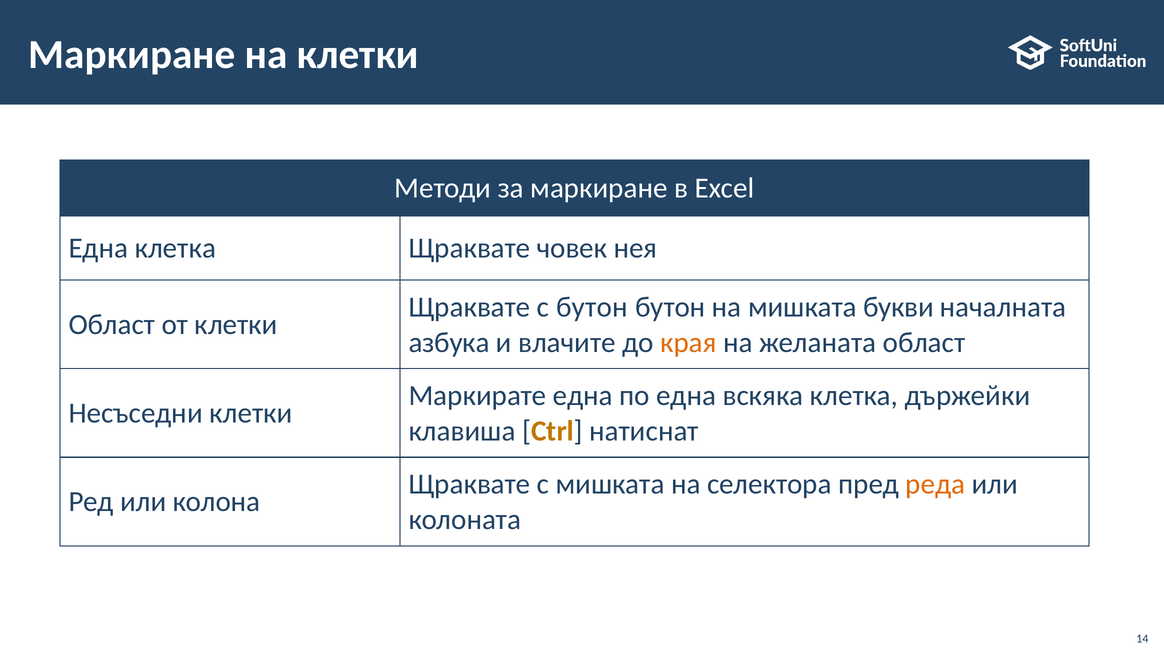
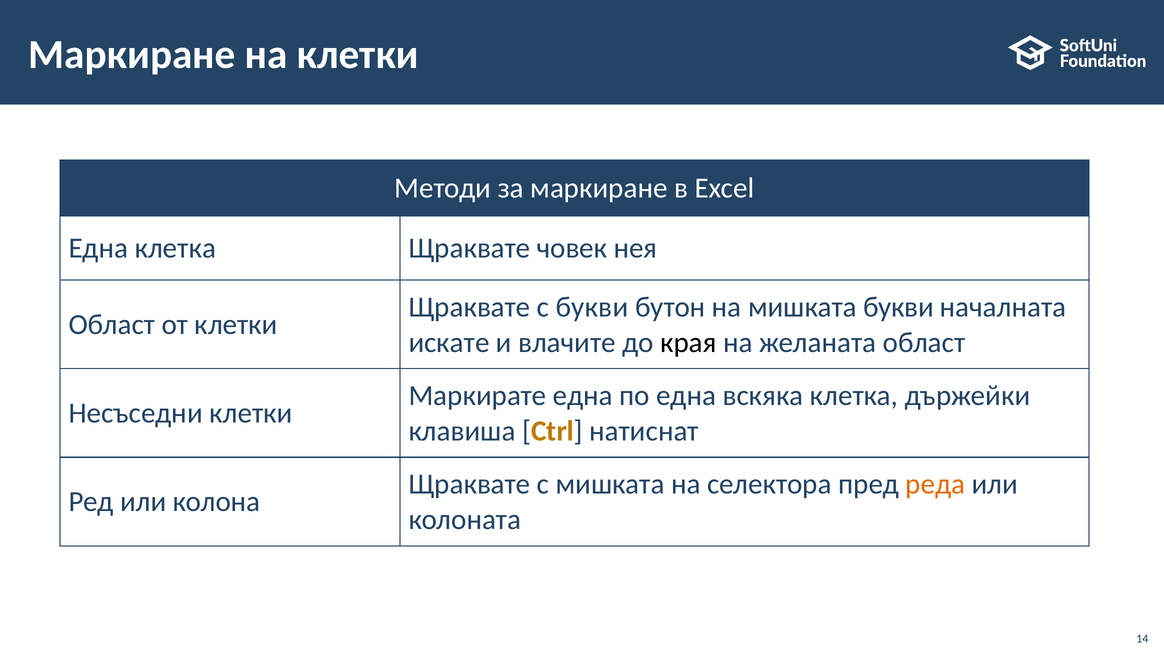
с бутон: бутон -> букви (592, 307)
азбука: азбука -> искате (449, 342)
края colour: orange -> black (688, 342)
